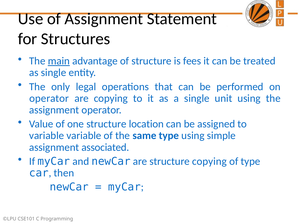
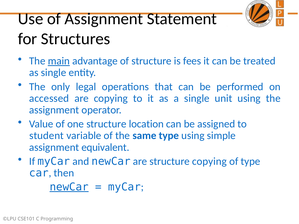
operator: operator -> accessed (49, 98)
variable: variable -> student (47, 136)
associated: associated -> equivalent (105, 147)
newCar underline: none -> present (69, 187)
